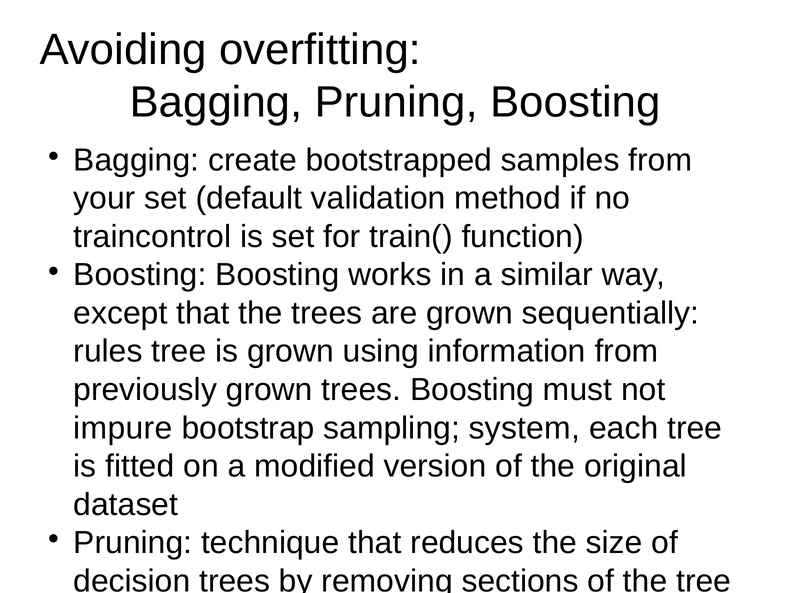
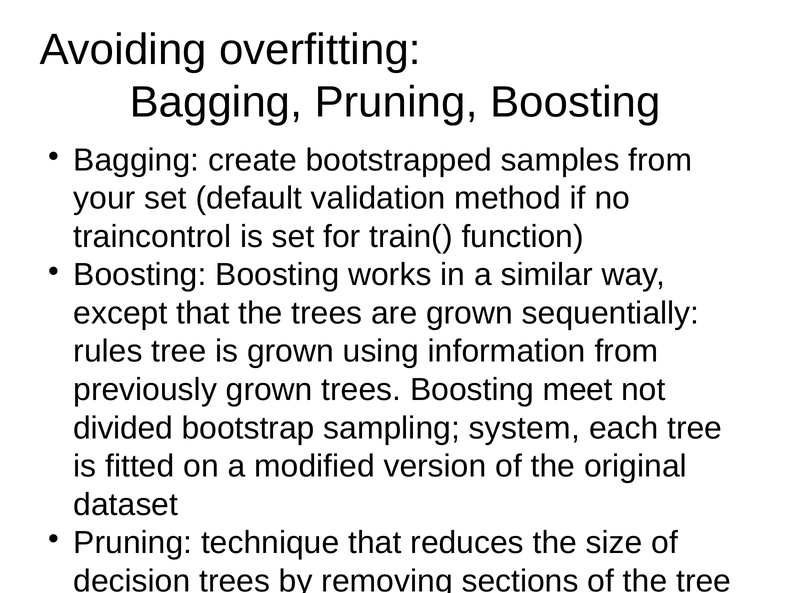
must: must -> meet (578, 390)
impure: impure -> divided (123, 428)
